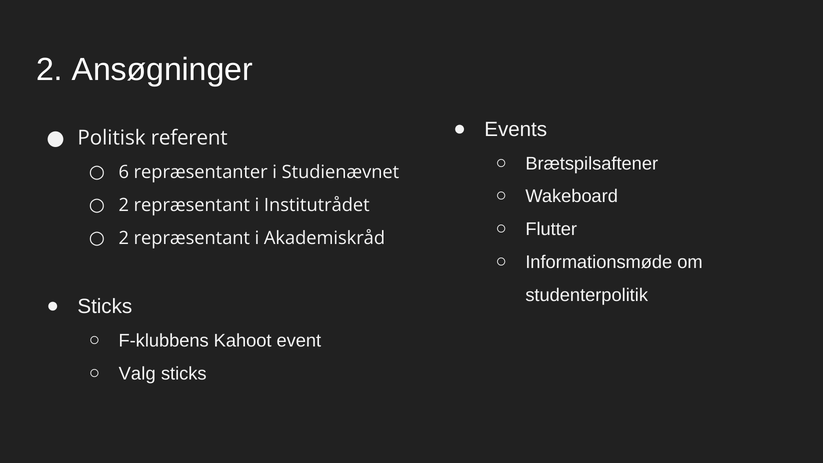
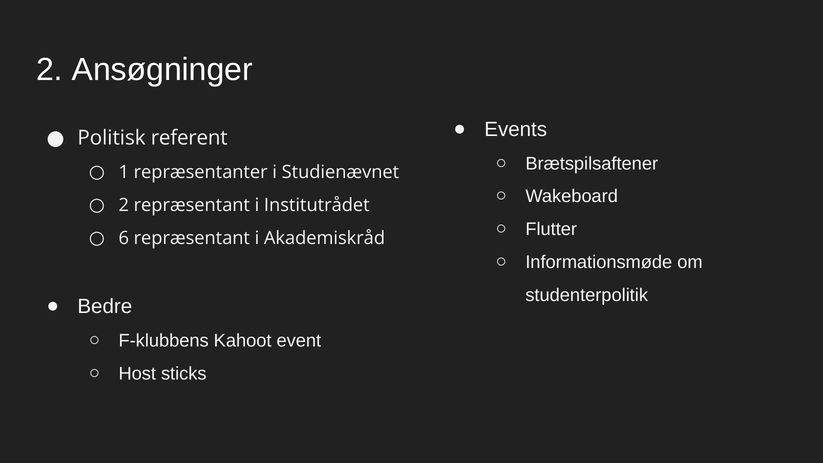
6: 6 -> 1 (124, 172)
2: 2 -> 6 (124, 238)
Sticks: Sticks -> Bedre (105, 307)
Valg: Valg -> Host (137, 374)
